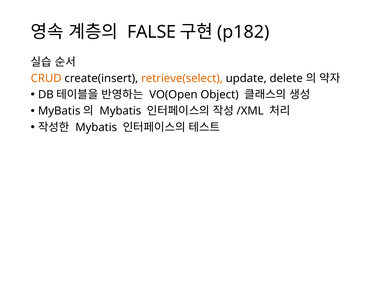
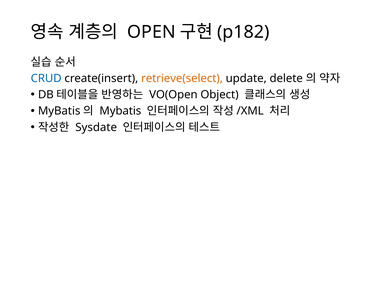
FALSE: FALSE -> OPEN (151, 32)
CRUD colour: orange -> blue (46, 78)
Mybatis: Mybatis -> Sysdate (96, 128)
